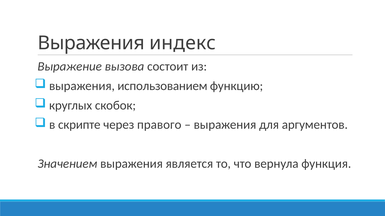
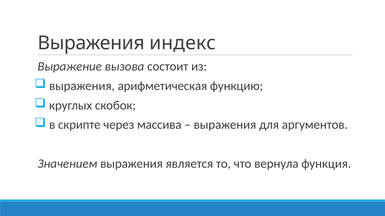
использованием: использованием -> арифметическая (162, 86)
правого: правого -> массива (159, 125)
